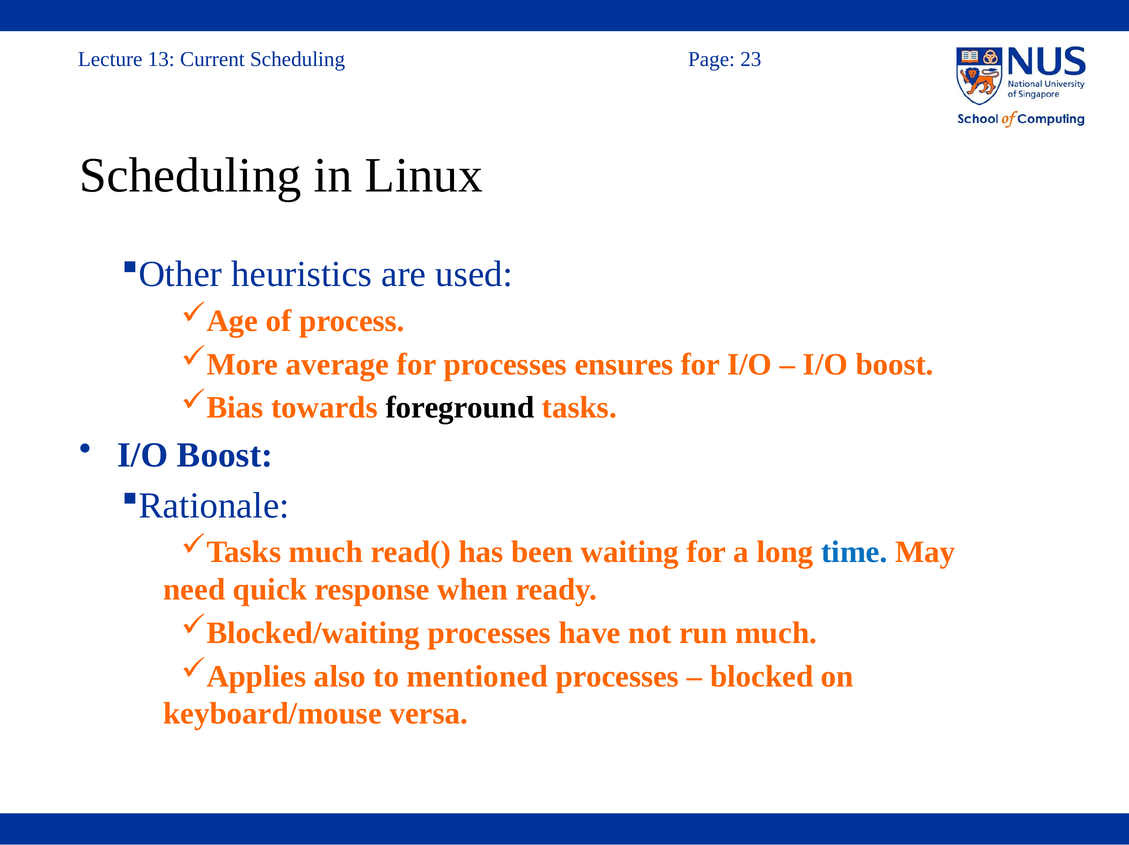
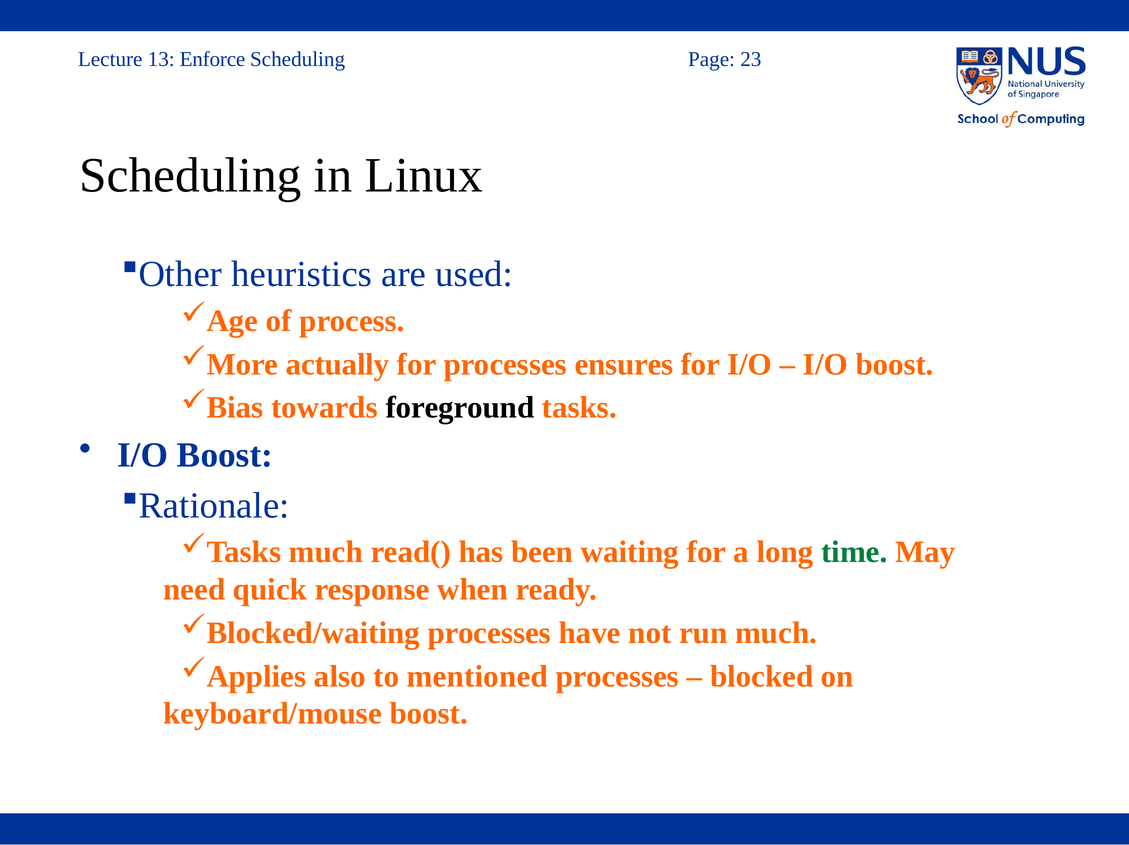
Current: Current -> Enforce (212, 59)
average: average -> actually (338, 364)
time colour: blue -> green (854, 552)
keyboard/mouse versa: versa -> boost (429, 713)
